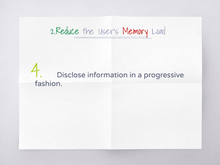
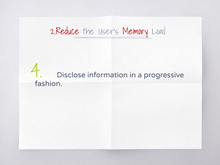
2.Reduce colour: green -> red (65, 31)
